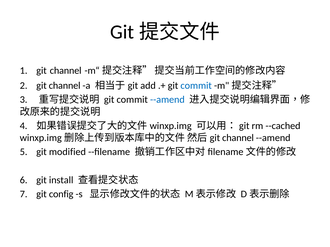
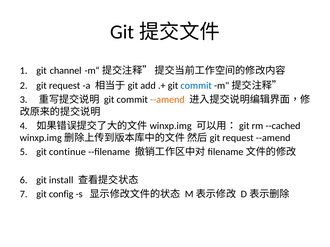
channel: channel -> request (65, 86)
--amend colour: blue -> orange (167, 100)
channel: channel -> request (238, 138)
modified: modified -> continue (67, 152)
